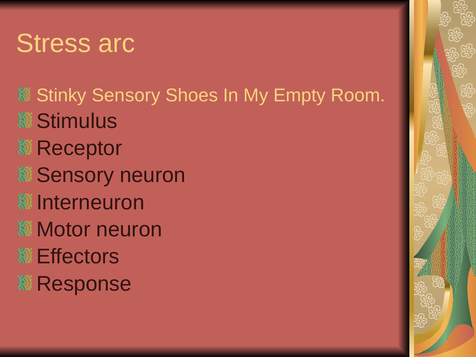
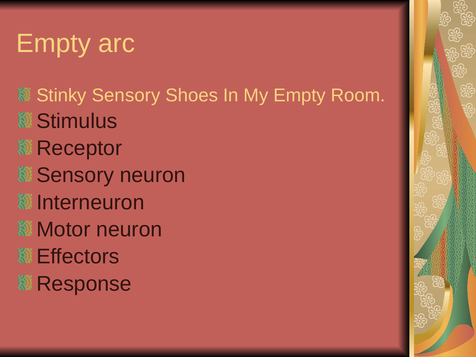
Stress: Stress -> Empty (54, 43)
